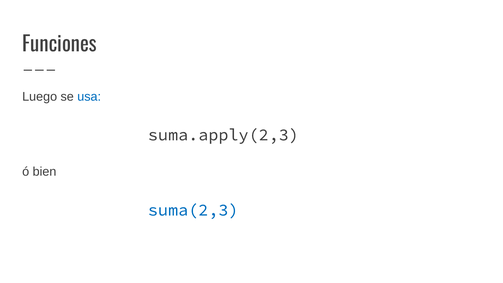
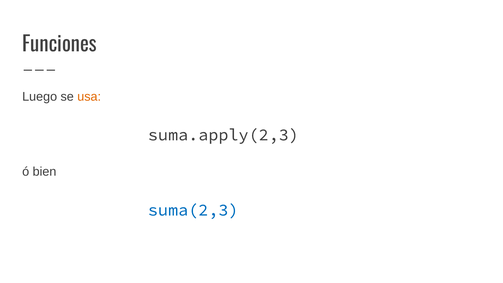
usa colour: blue -> orange (89, 97)
